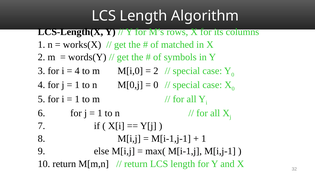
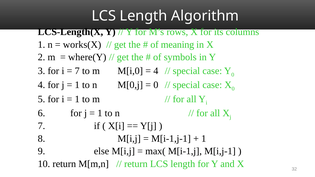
matched: matched -> meaning (177, 45)
words(Y: words(Y -> where(Y (87, 57)
4: 4 -> 7 (77, 71)
2: 2 -> 4 (156, 71)
